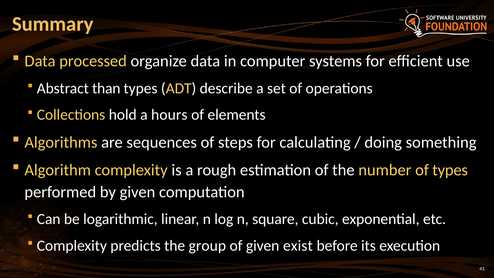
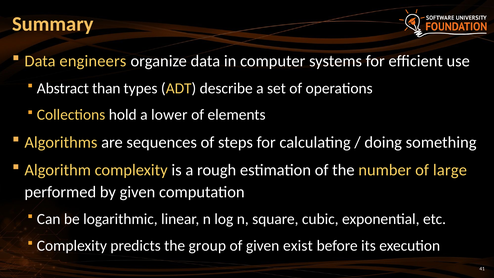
processed: processed -> engineers (93, 61)
hours: hours -> lower (169, 115)
of types: types -> large (450, 170)
